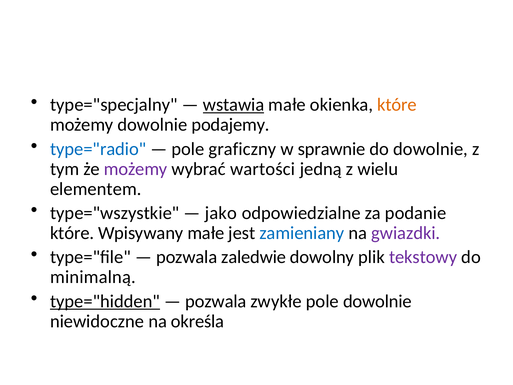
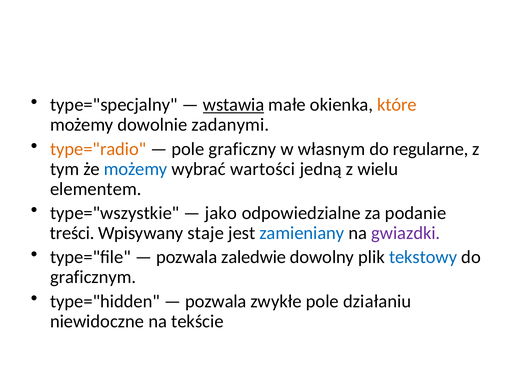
podajemy: podajemy -> zadanymi (230, 125)
type="radio colour: blue -> orange (98, 149)
sprawnie: sprawnie -> własnym (332, 149)
do dowolnie: dowolnie -> regularne (431, 149)
możemy colour: purple -> blue (136, 169)
które: które -> treści (72, 233)
Wpisywany małe: małe -> staje (206, 233)
tekstowy colour: purple -> blue (423, 257)
minimalną: minimalną -> graficznym (93, 277)
type="hidden underline: present -> none (105, 301)
pole dowolnie: dowolnie -> działaniu (377, 301)
określa: określa -> tekście (197, 321)
